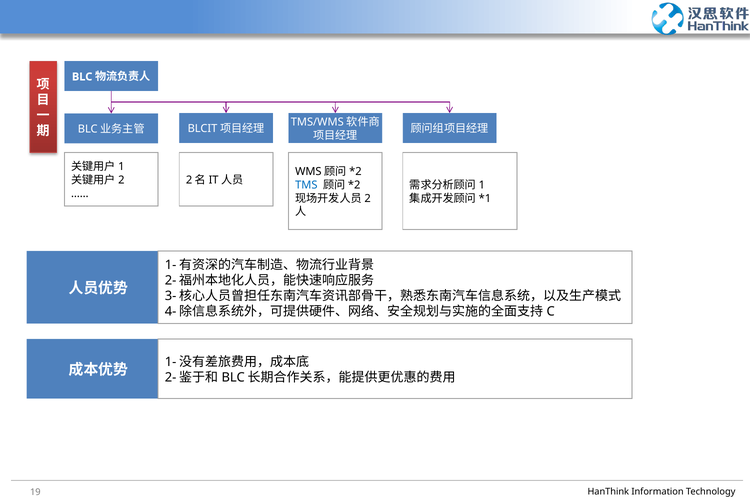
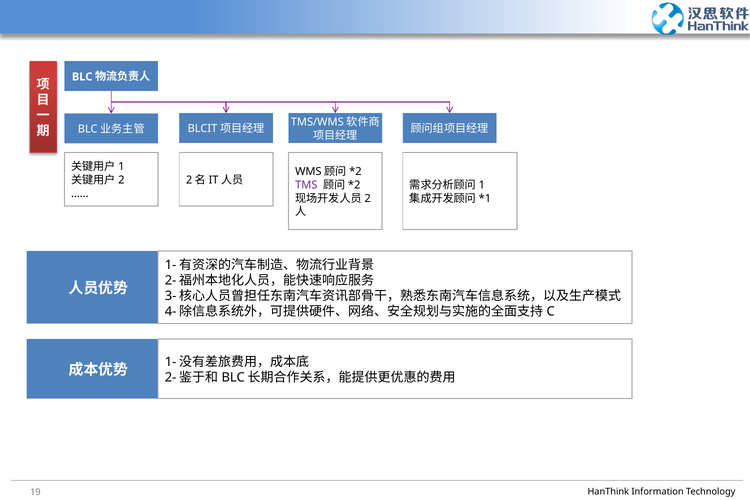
TMS colour: blue -> purple (306, 185)
